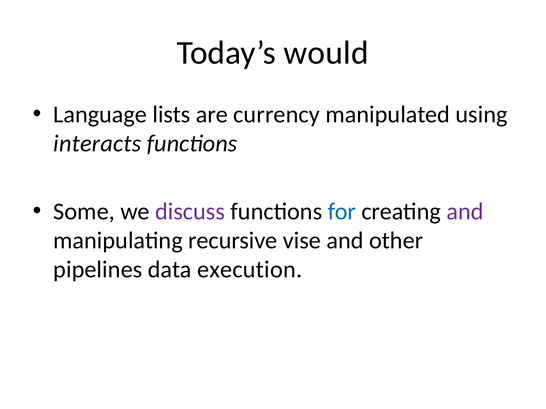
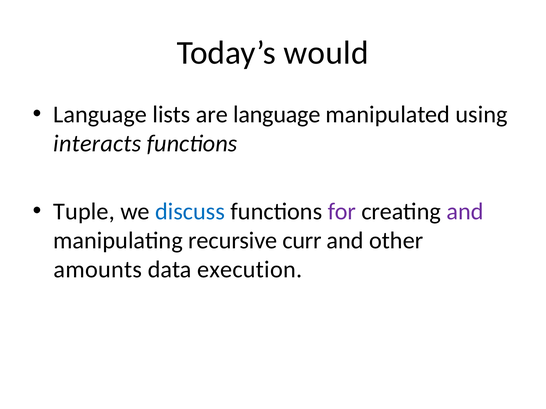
are currency: currency -> language (277, 115)
Some: Some -> Tuple (84, 212)
discuss colour: purple -> blue (190, 212)
for colour: blue -> purple (342, 212)
vise: vise -> curr (302, 241)
pipelines: pipelines -> amounts (98, 270)
